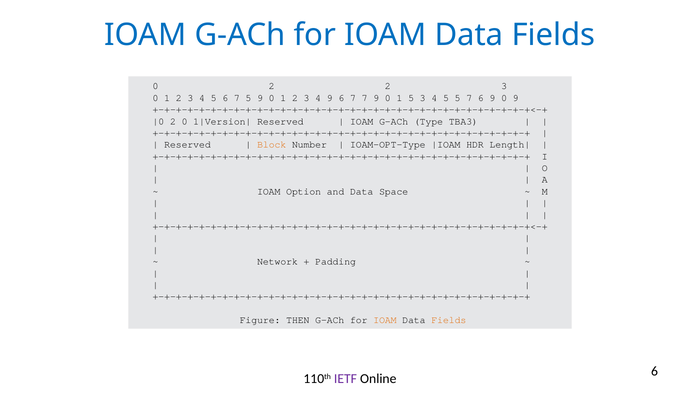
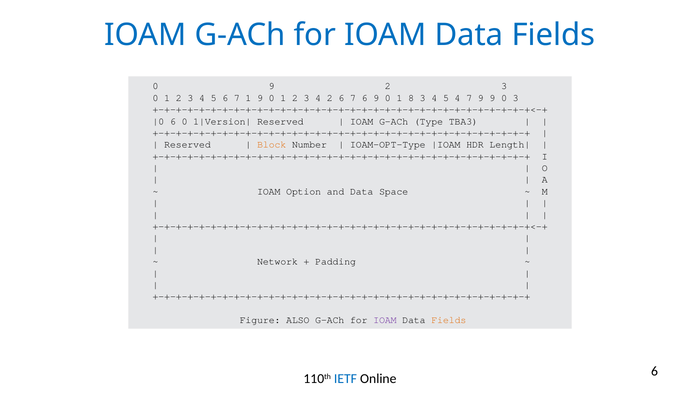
0 2: 2 -> 9 (272, 86)
7 5: 5 -> 1 (248, 98)
4 9: 9 -> 2 (330, 98)
7 7: 7 -> 6 (365, 98)
1 5: 5 -> 8 (411, 98)
5 5: 5 -> 4 (458, 98)
7 6: 6 -> 9 (481, 98)
0 9: 9 -> 3 (516, 98)
2: 2 -> 6 (173, 121)
THEN: THEN -> ALSO (298, 320)
IOAM colour: orange -> purple (385, 320)
IETF colour: purple -> blue (345, 379)
